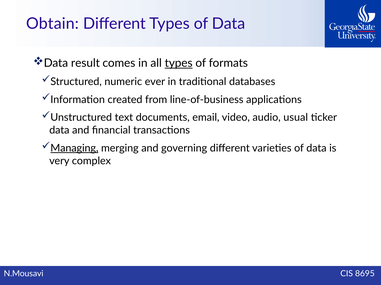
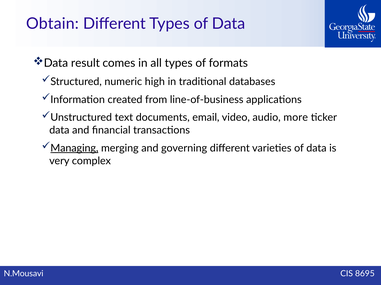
types underline: present -> none (179, 63)
ever: ever -> high (155, 82)
usual: usual -> more (296, 118)
